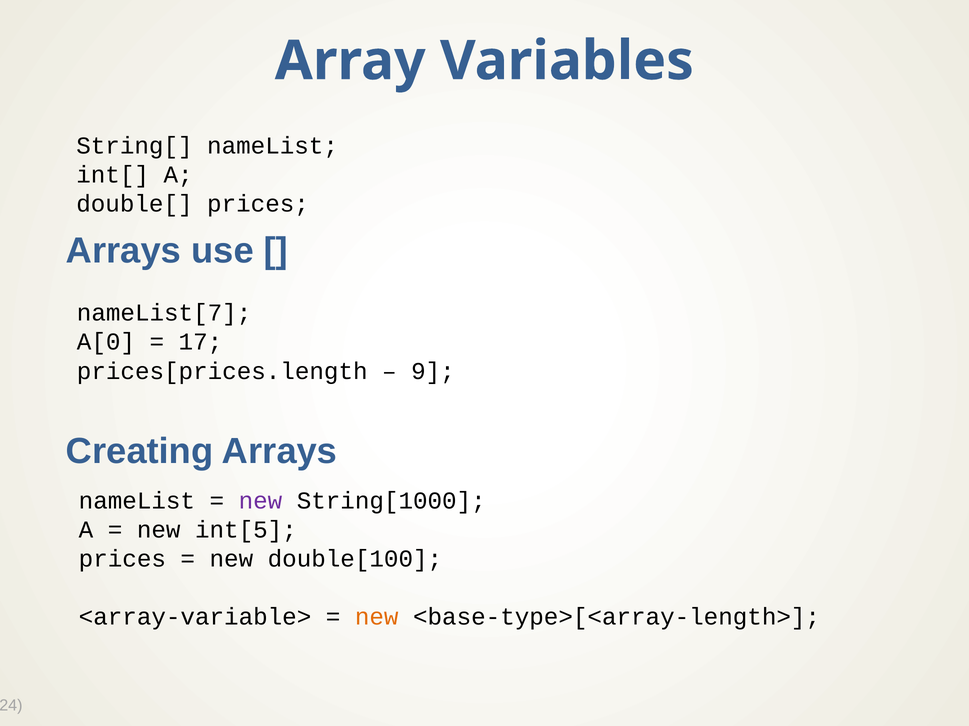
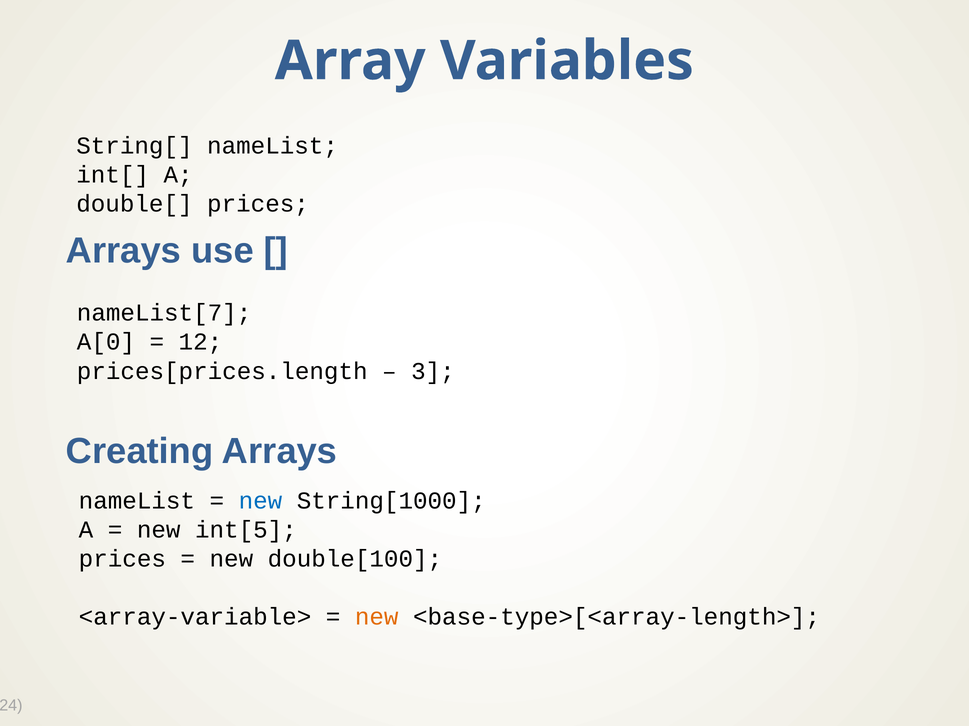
17: 17 -> 12 (200, 342)
9: 9 -> 3 (433, 371)
new colour: purple -> blue (260, 501)
